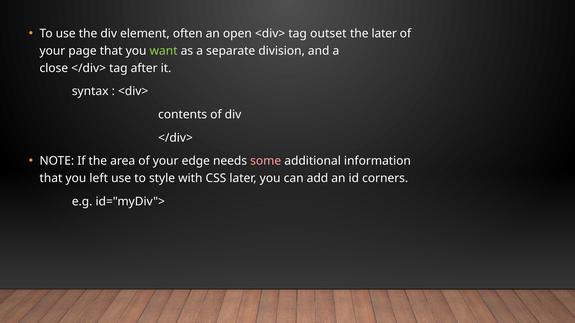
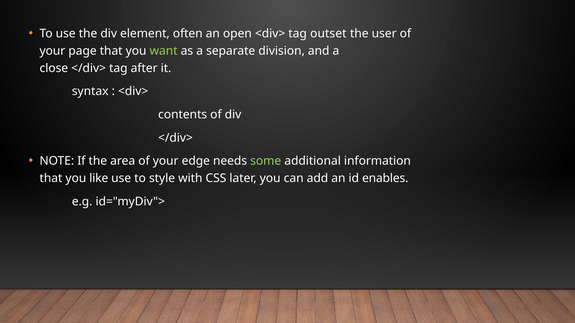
the later: later -> user (384, 34)
some colour: pink -> light green (266, 161)
left: left -> like (99, 178)
corners: corners -> enables (385, 178)
